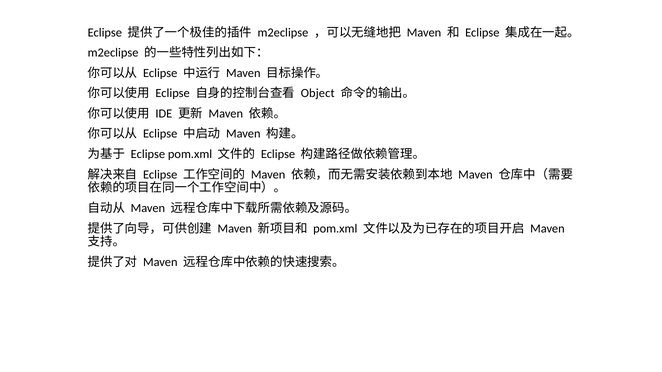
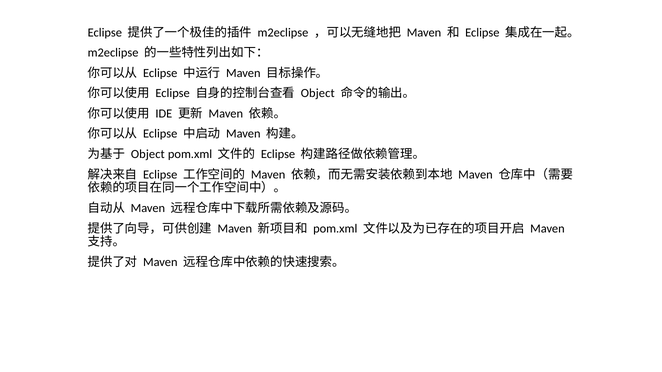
Eclipse: Eclipse -> Object (148, 154)
